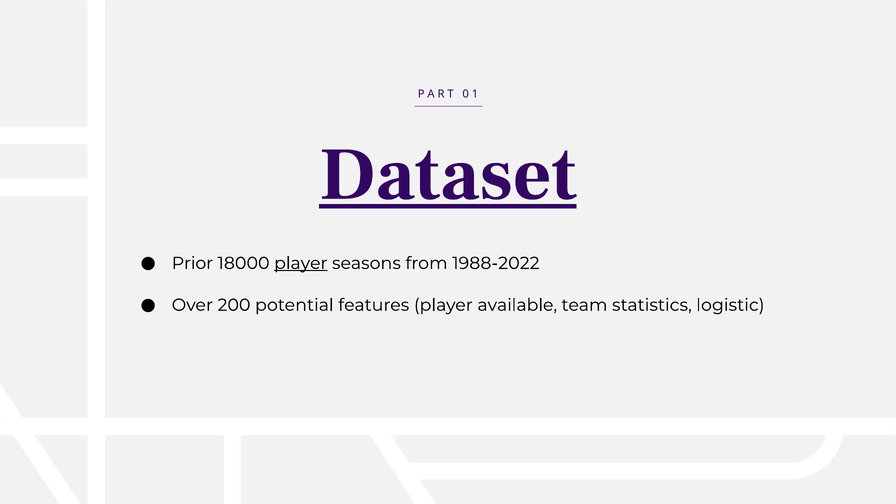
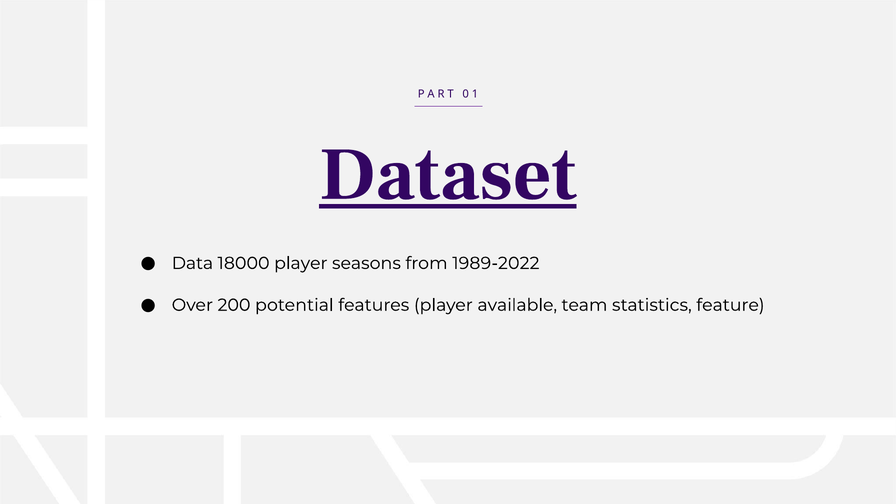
Prior: Prior -> Data (192, 263)
player underline: present -> none (301, 263)
1988-2022: 1988-2022 -> 1989-2022 (496, 263)
logistic: logistic -> feature (730, 305)
